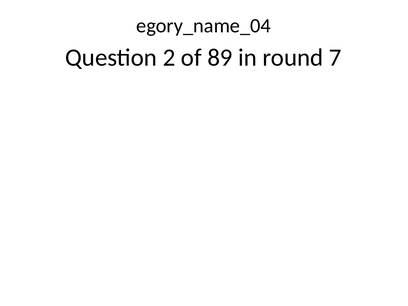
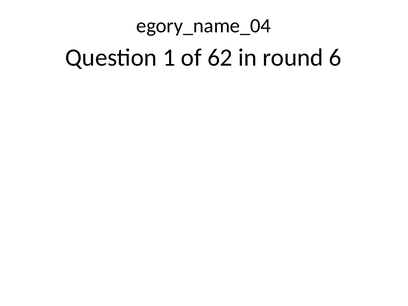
2: 2 -> 1 (169, 58)
89: 89 -> 62 (220, 58)
7: 7 -> 6 (335, 58)
